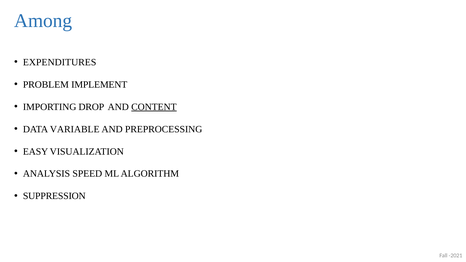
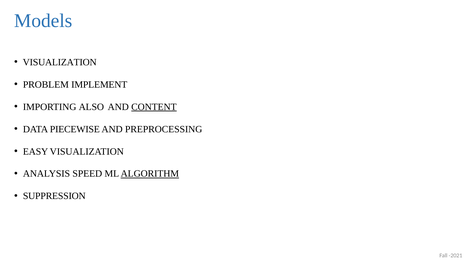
Among: Among -> Models (43, 21)
EXPENDITURES: EXPENDITURES -> VISUALIZATION (60, 62)
DROP: DROP -> ALSO (91, 107)
VARIABLE: VARIABLE -> PIECEWISE (75, 129)
ALGORITHM underline: none -> present (150, 174)
